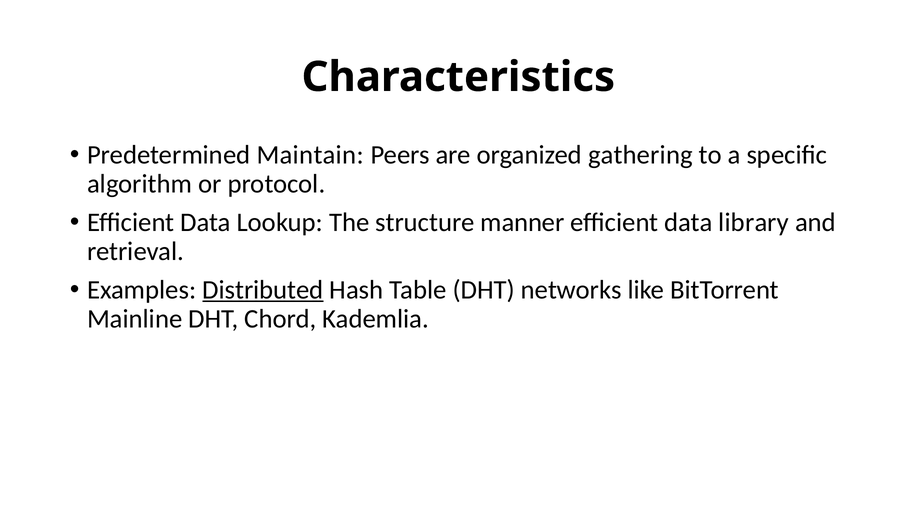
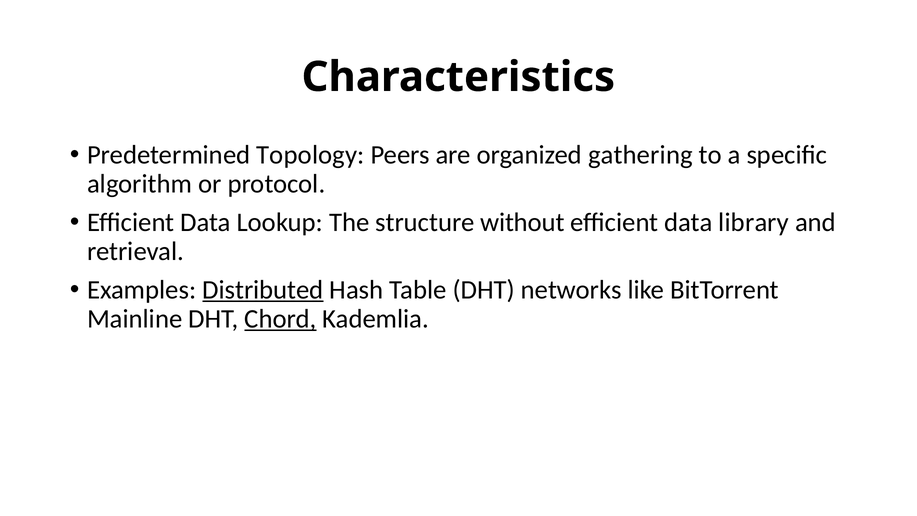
Maintain: Maintain -> Topology (310, 155)
manner: manner -> without (522, 222)
Chord underline: none -> present (280, 319)
